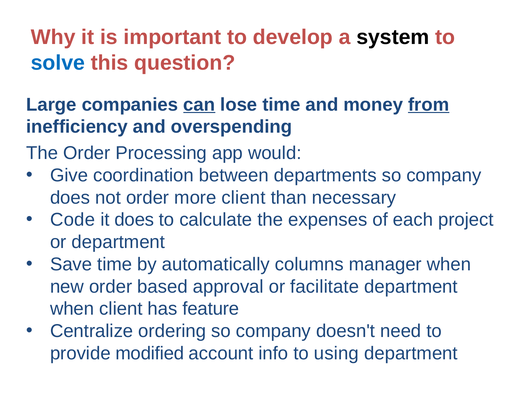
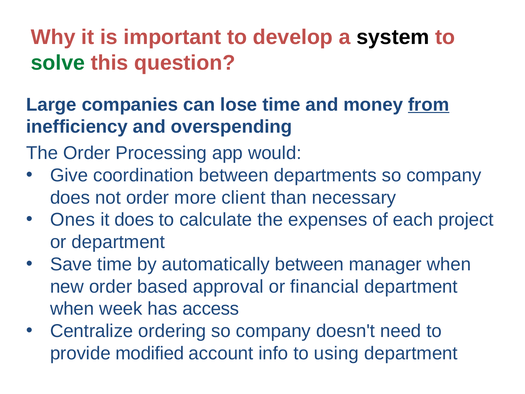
solve colour: blue -> green (58, 63)
can underline: present -> none (199, 105)
Code: Code -> Ones (73, 220)
automatically columns: columns -> between (309, 264)
facilitate: facilitate -> financial (325, 286)
when client: client -> week (121, 309)
feature: feature -> access (211, 309)
